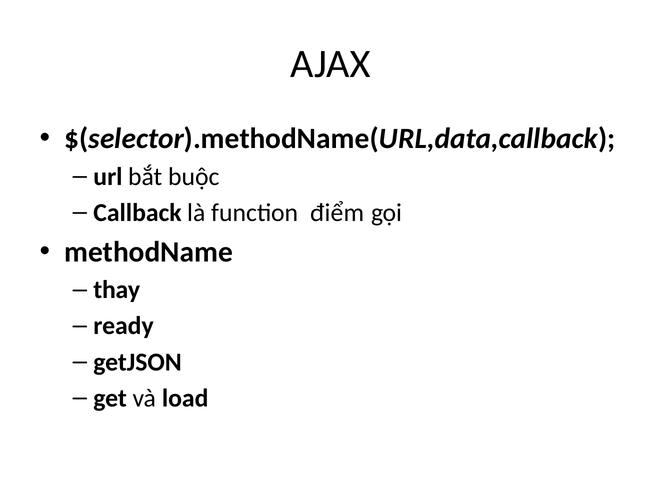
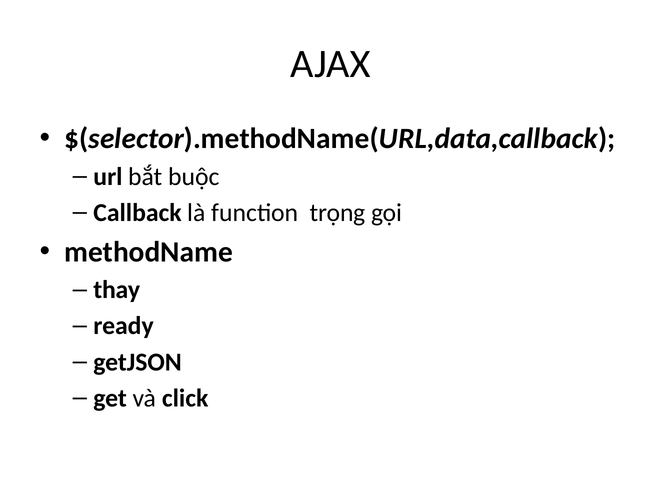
điểm: điểm -> trọng (338, 213)
load: load -> click (185, 398)
